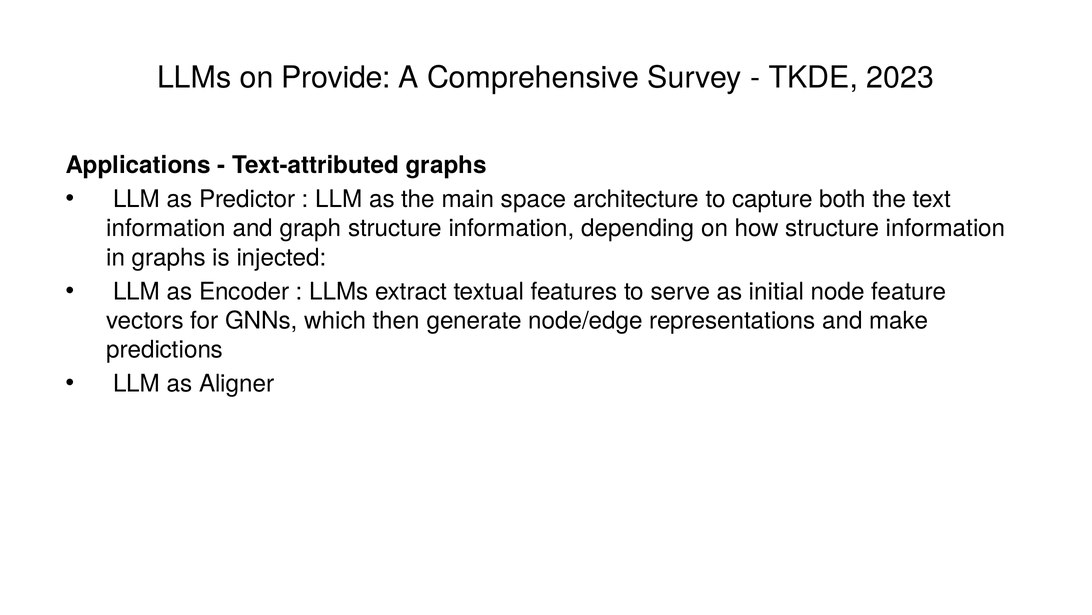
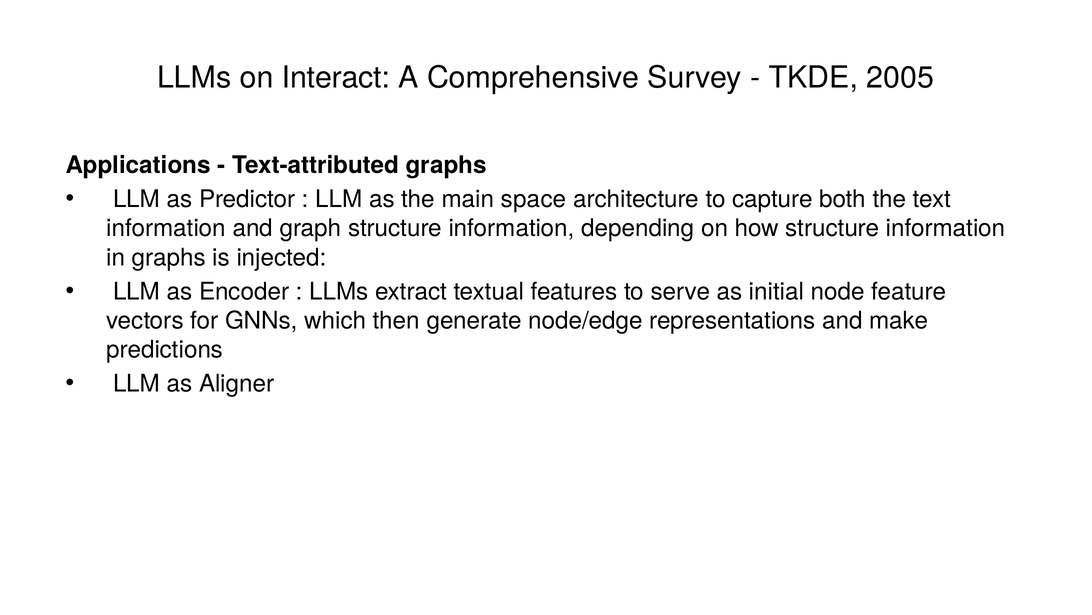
Provide: Provide -> Interact (336, 78)
2023: 2023 -> 2005 (900, 78)
